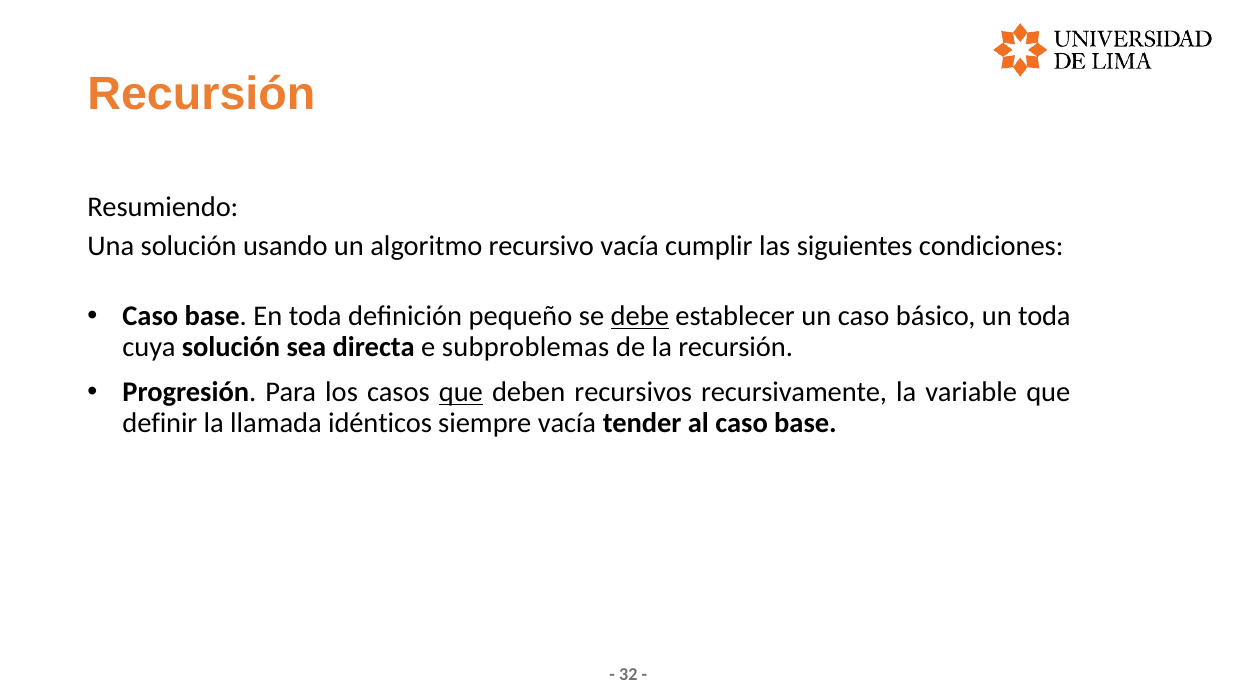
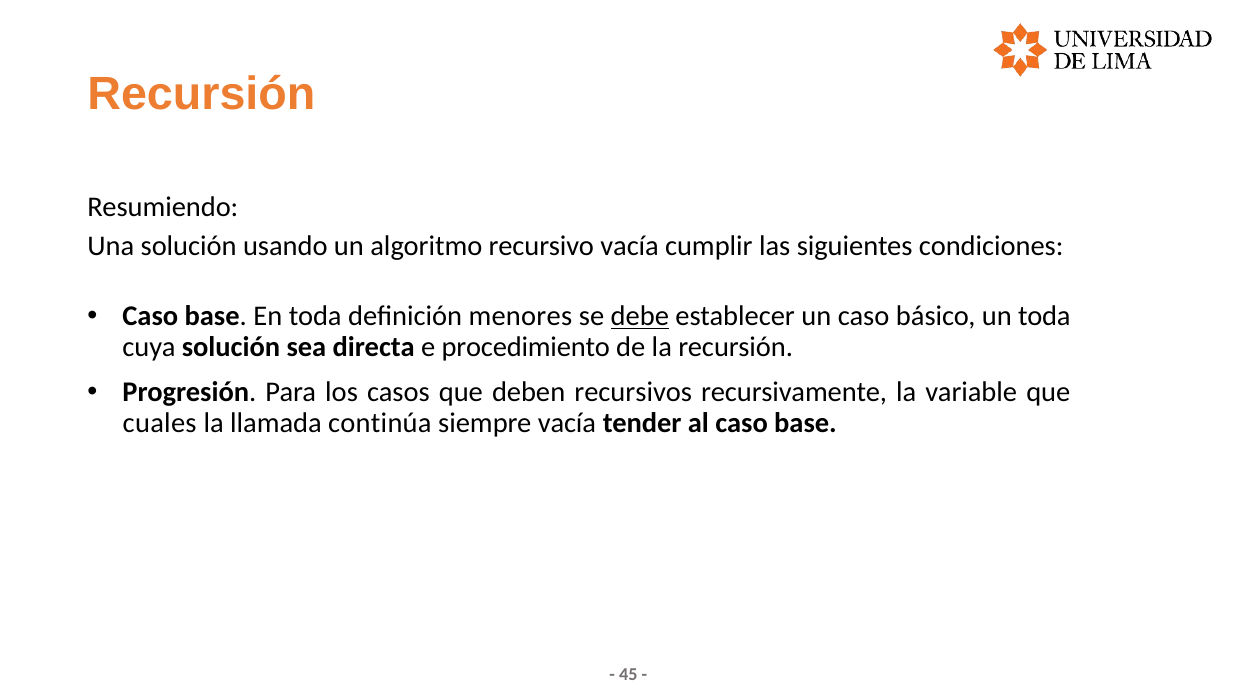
pequeño: pequeño -> menores (520, 317)
subproblemas: subproblemas -> procedimiento (526, 347)
que underline: present -> none (461, 393)
definir: definir -> cuales (160, 424)
idénticos: idénticos -> continúa (380, 424)
32: 32 -> 45 (628, 675)
